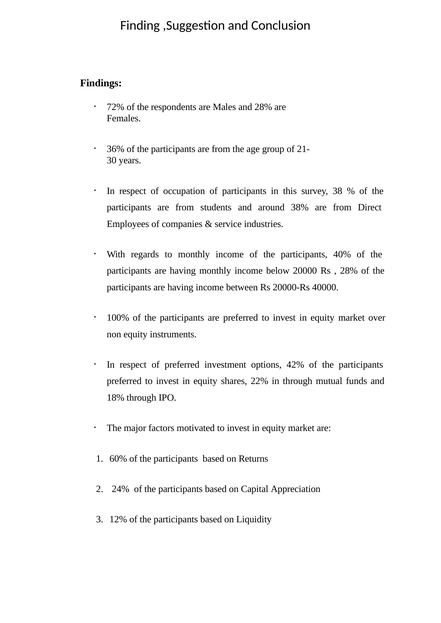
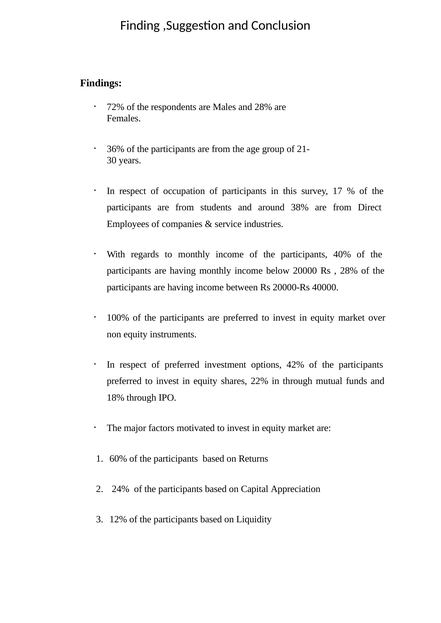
38: 38 -> 17 (337, 191)
